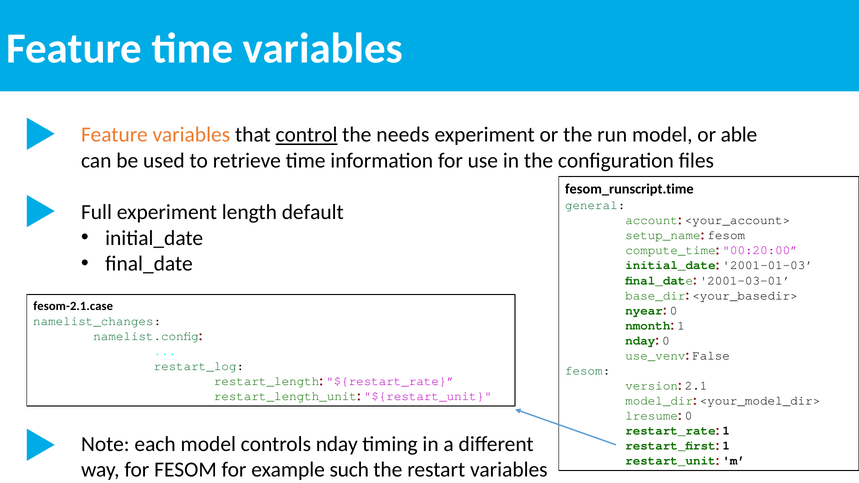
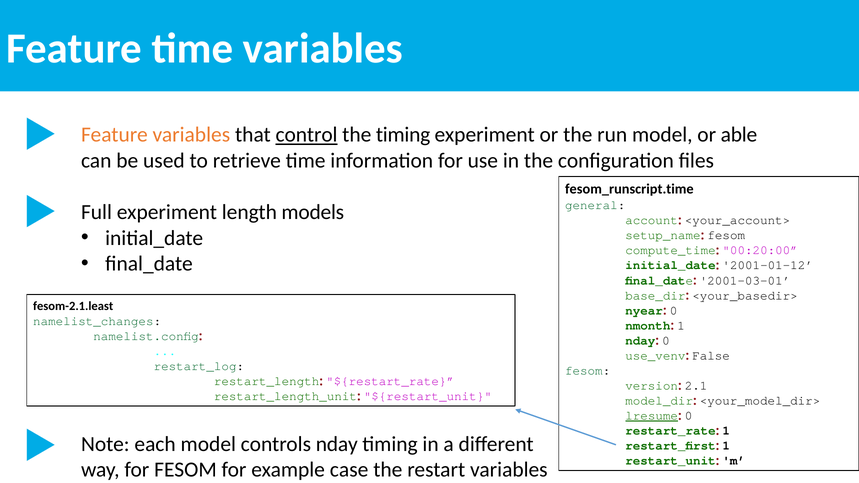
the needs: needs -> timing (403, 135)
length default: default -> models (313, 212)
2001-01-03: 2001-01-03 -> 2001-01-12 (768, 265)
fesom-2.1.case: fesom-2.1.case -> fesom-2.1.least (73, 306)
lresume underline: none -> present (652, 416)
such: such -> case (349, 470)
